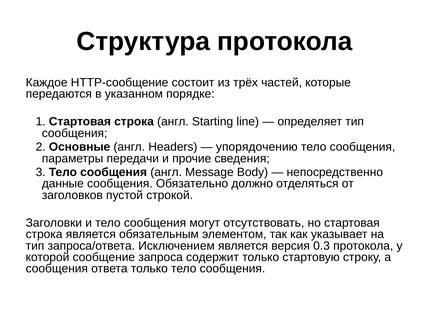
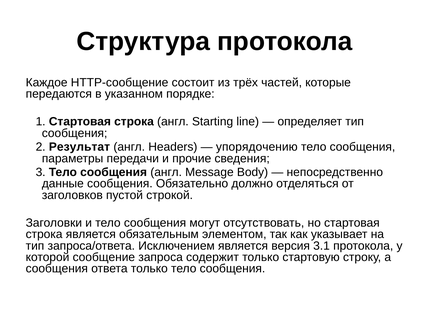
Основные: Основные -> Результат (79, 147)
0.3: 0.3 -> 3.1 (322, 246)
